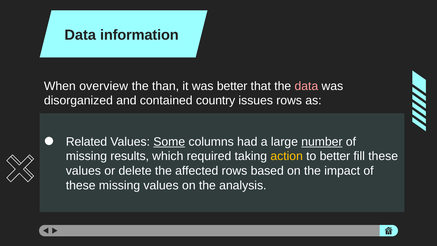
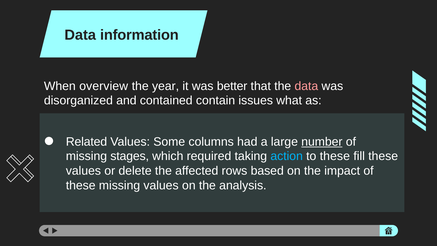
than: than -> year (166, 86)
country: country -> contain (216, 101)
issues rows: rows -> what (289, 101)
Some underline: present -> none (169, 142)
results: results -> stages (130, 156)
action colour: yellow -> light blue (287, 156)
to better: better -> these (335, 156)
